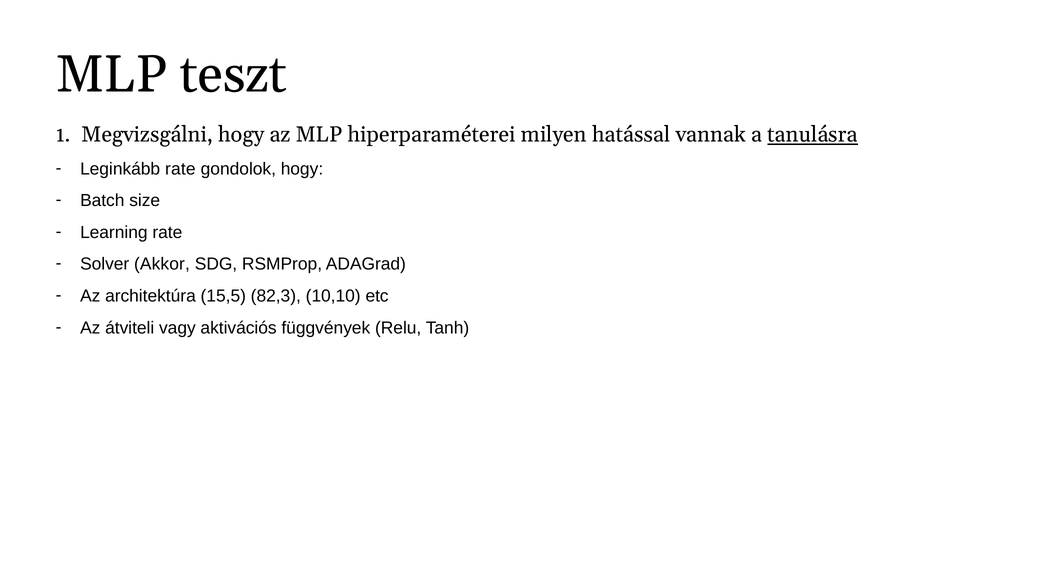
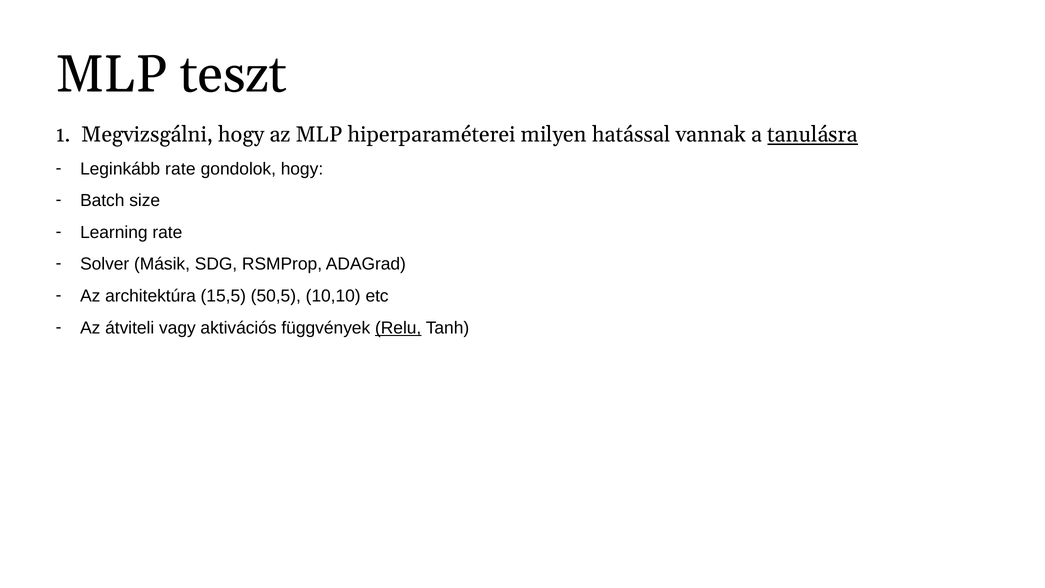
Akkor: Akkor -> Másik (162, 264)
82,3: 82,3 -> 50,5 (276, 296)
Relu underline: none -> present (398, 328)
